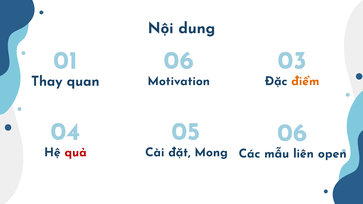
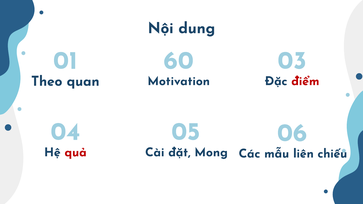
01 06: 06 -> 60 (179, 61)
Thay: Thay -> Theo (47, 81)
điểm colour: orange -> red (305, 81)
open: open -> chiếu (332, 154)
